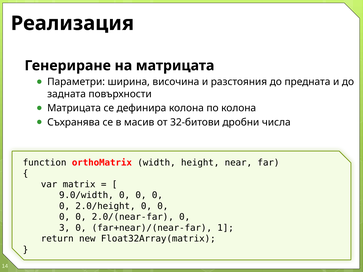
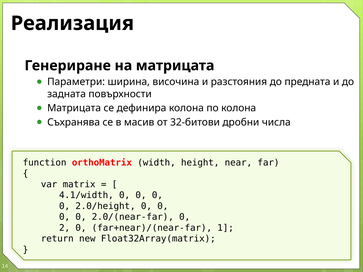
9.0/width: 9.0/width -> 4.1/width (86, 195)
3: 3 -> 2 (65, 228)
